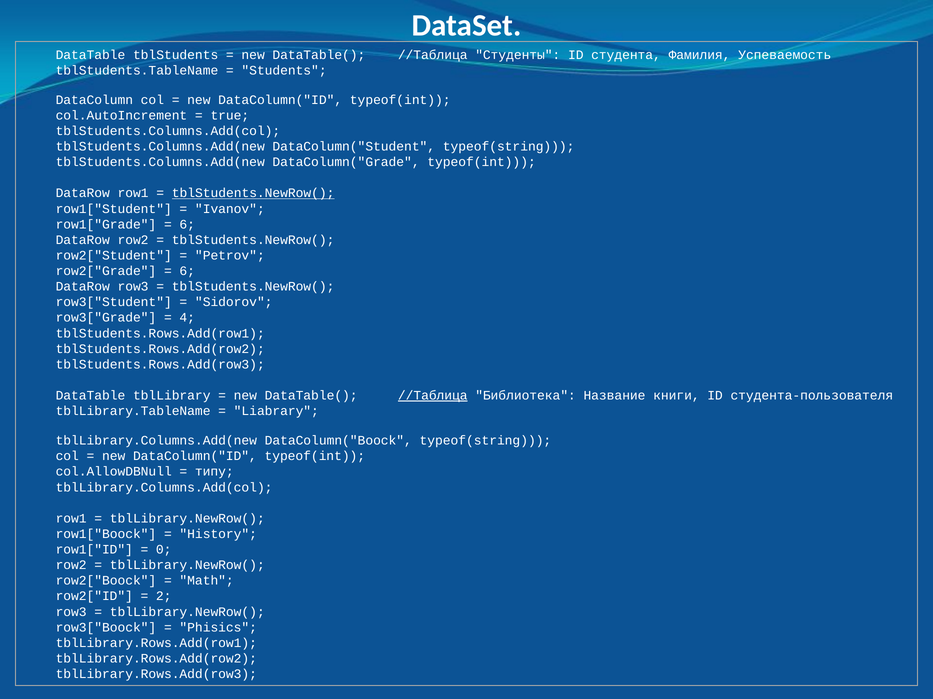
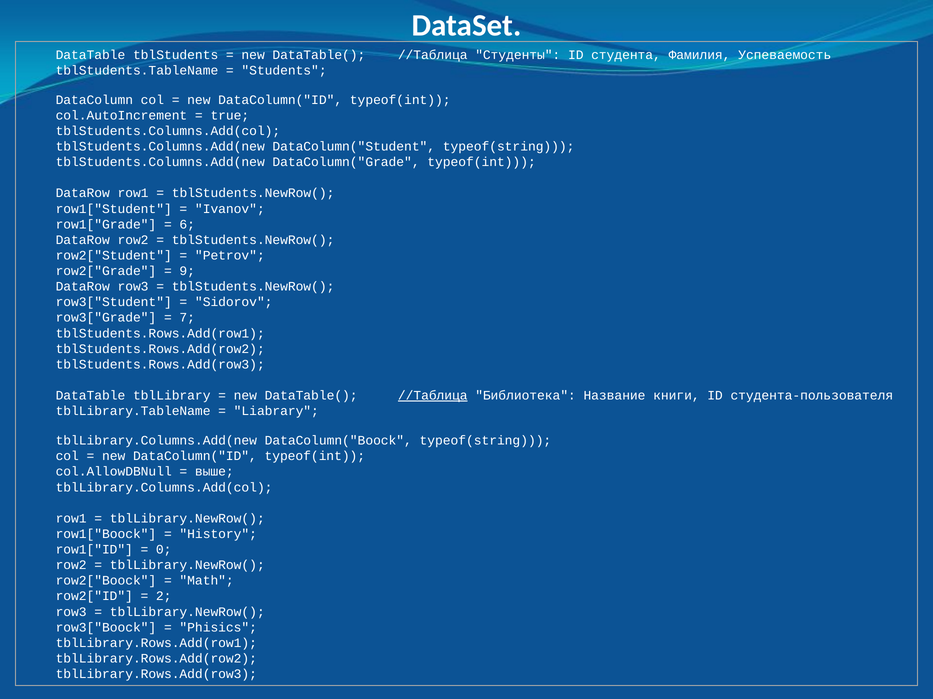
tblStudents.NewRow( underline: present -> none (253, 193)
6: 6 -> 9 (187, 271)
4: 4 -> 7 (187, 318)
типу: типу -> выше (214, 472)
